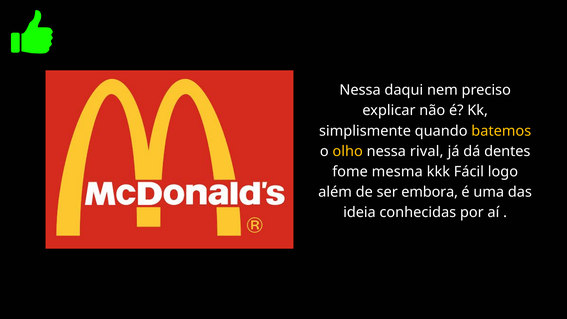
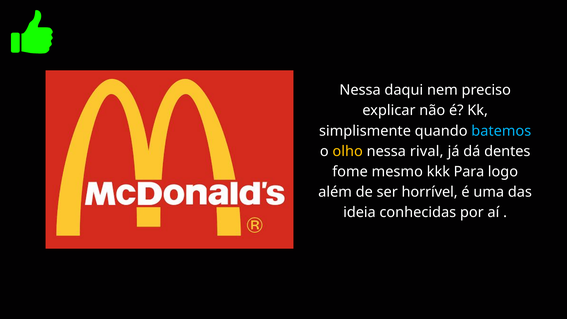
batemos colour: yellow -> light blue (501, 131)
mesma: mesma -> mesmo (397, 172)
Fácil: Fácil -> Para (469, 172)
embora: embora -> horrível (430, 192)
